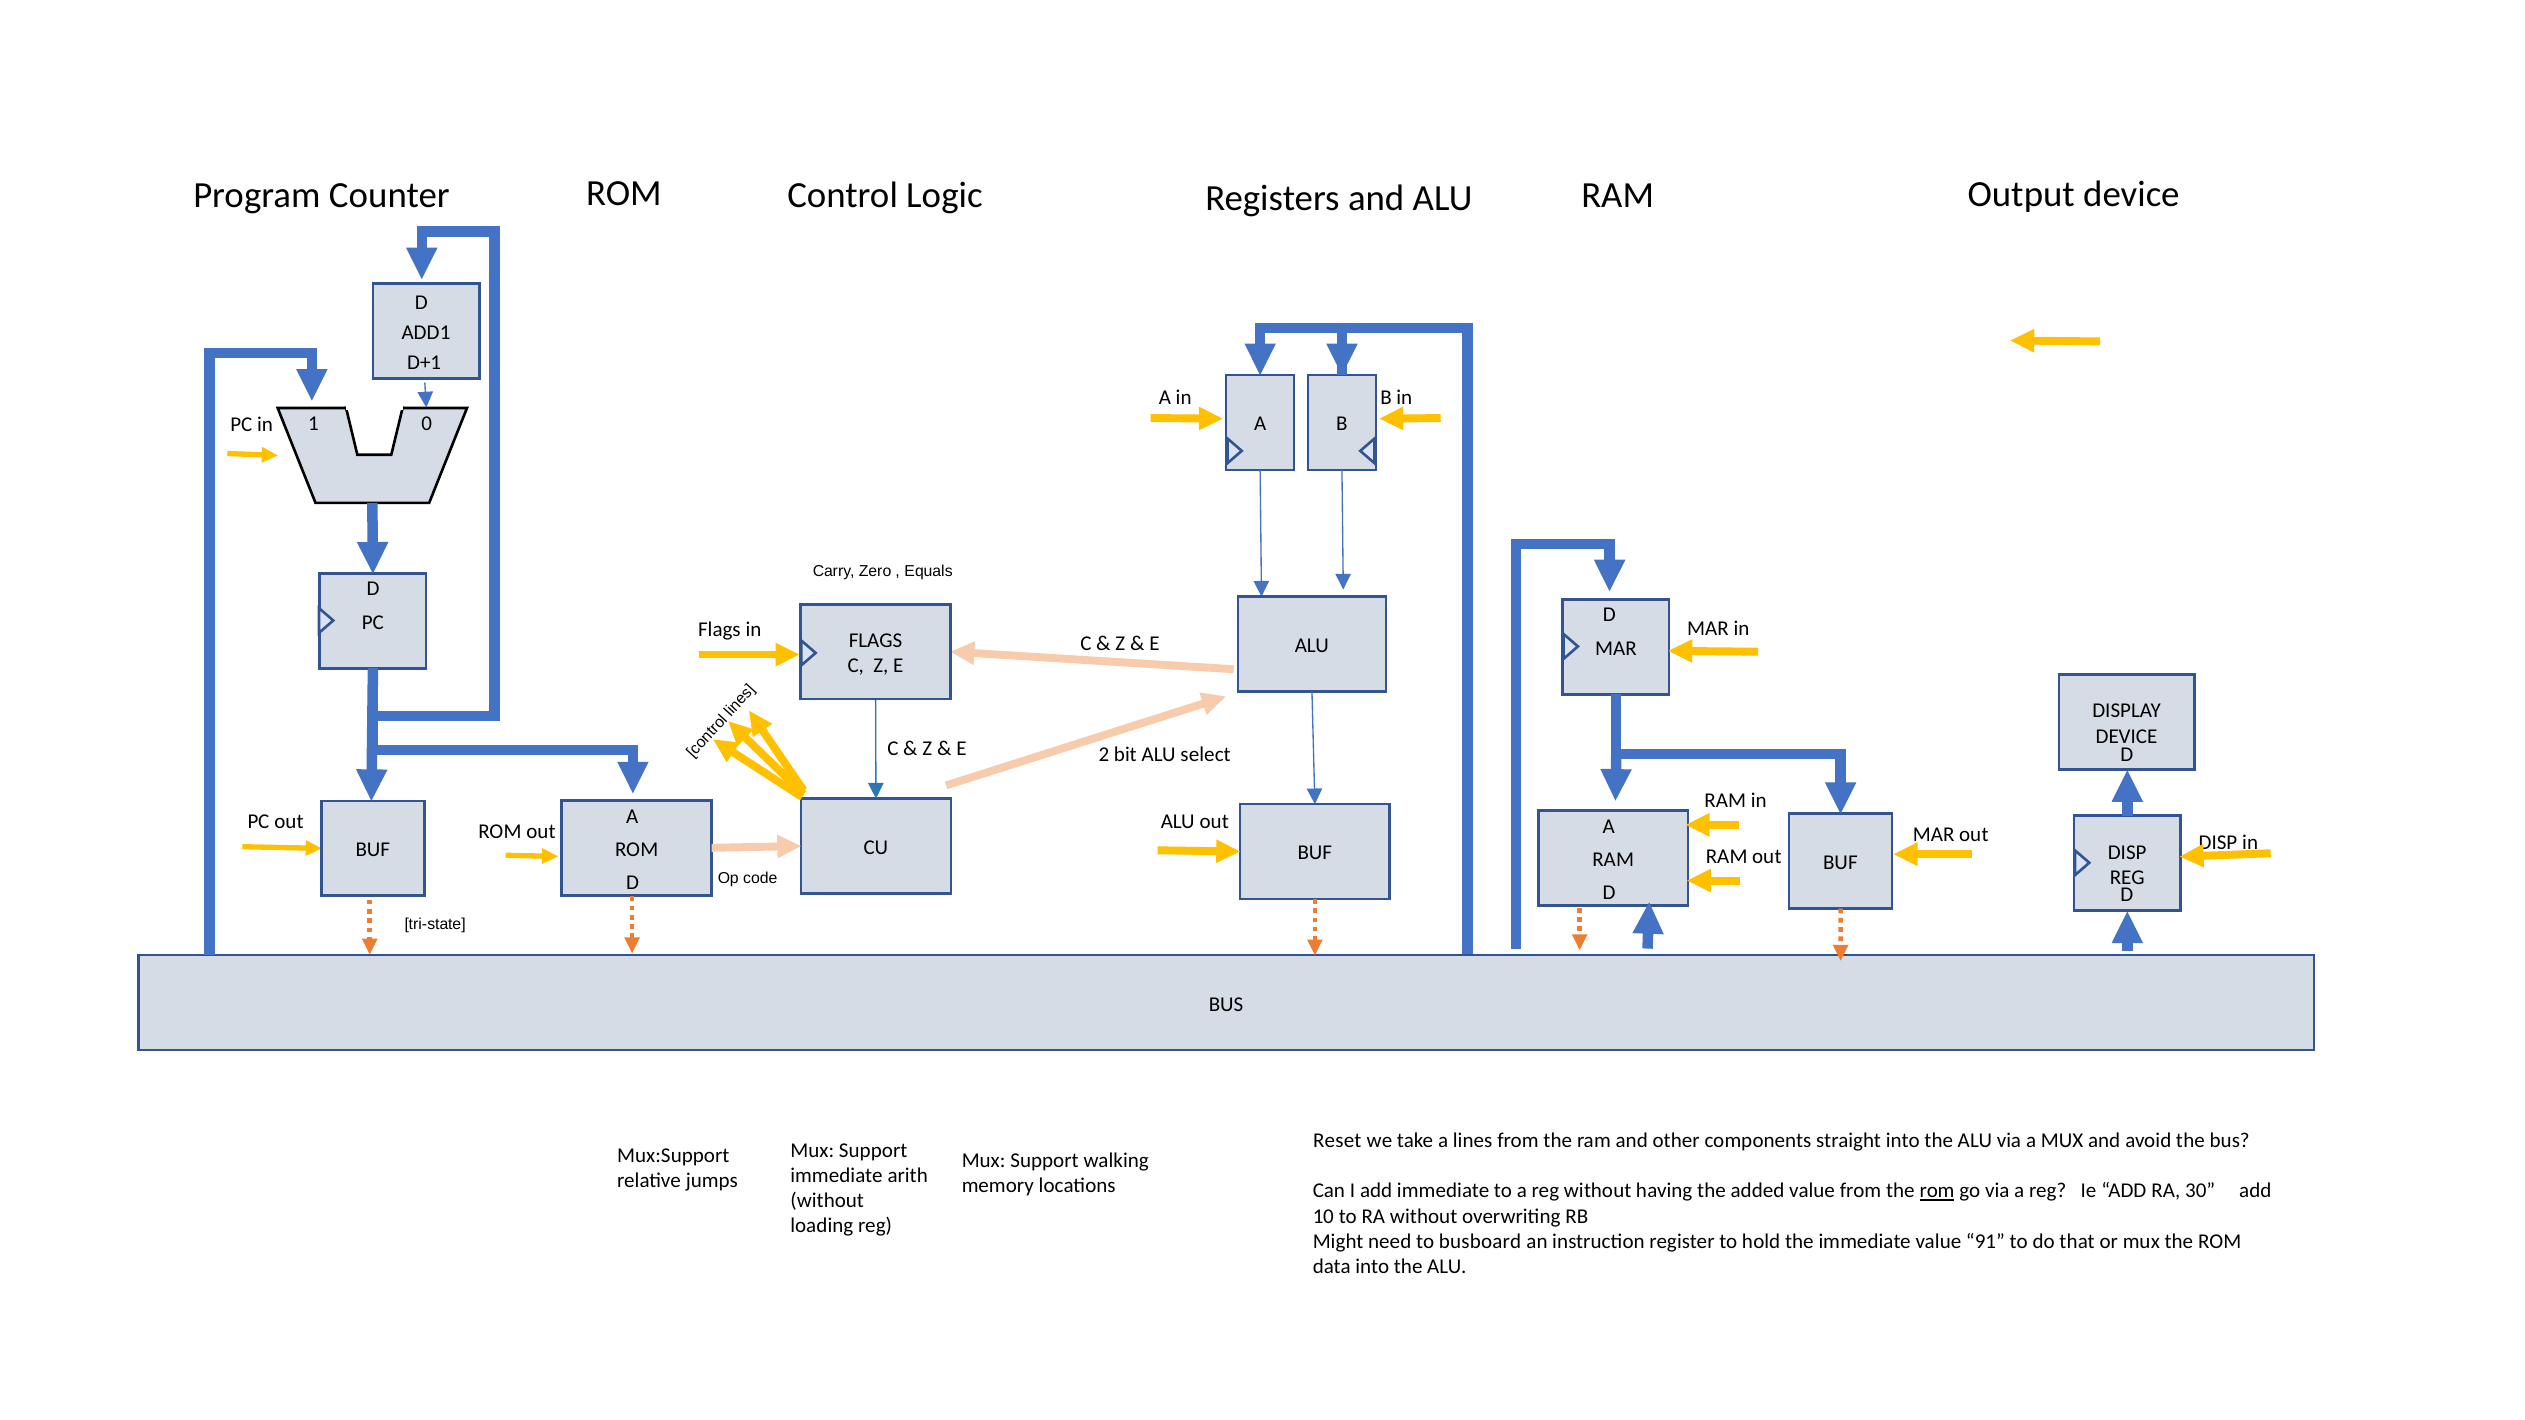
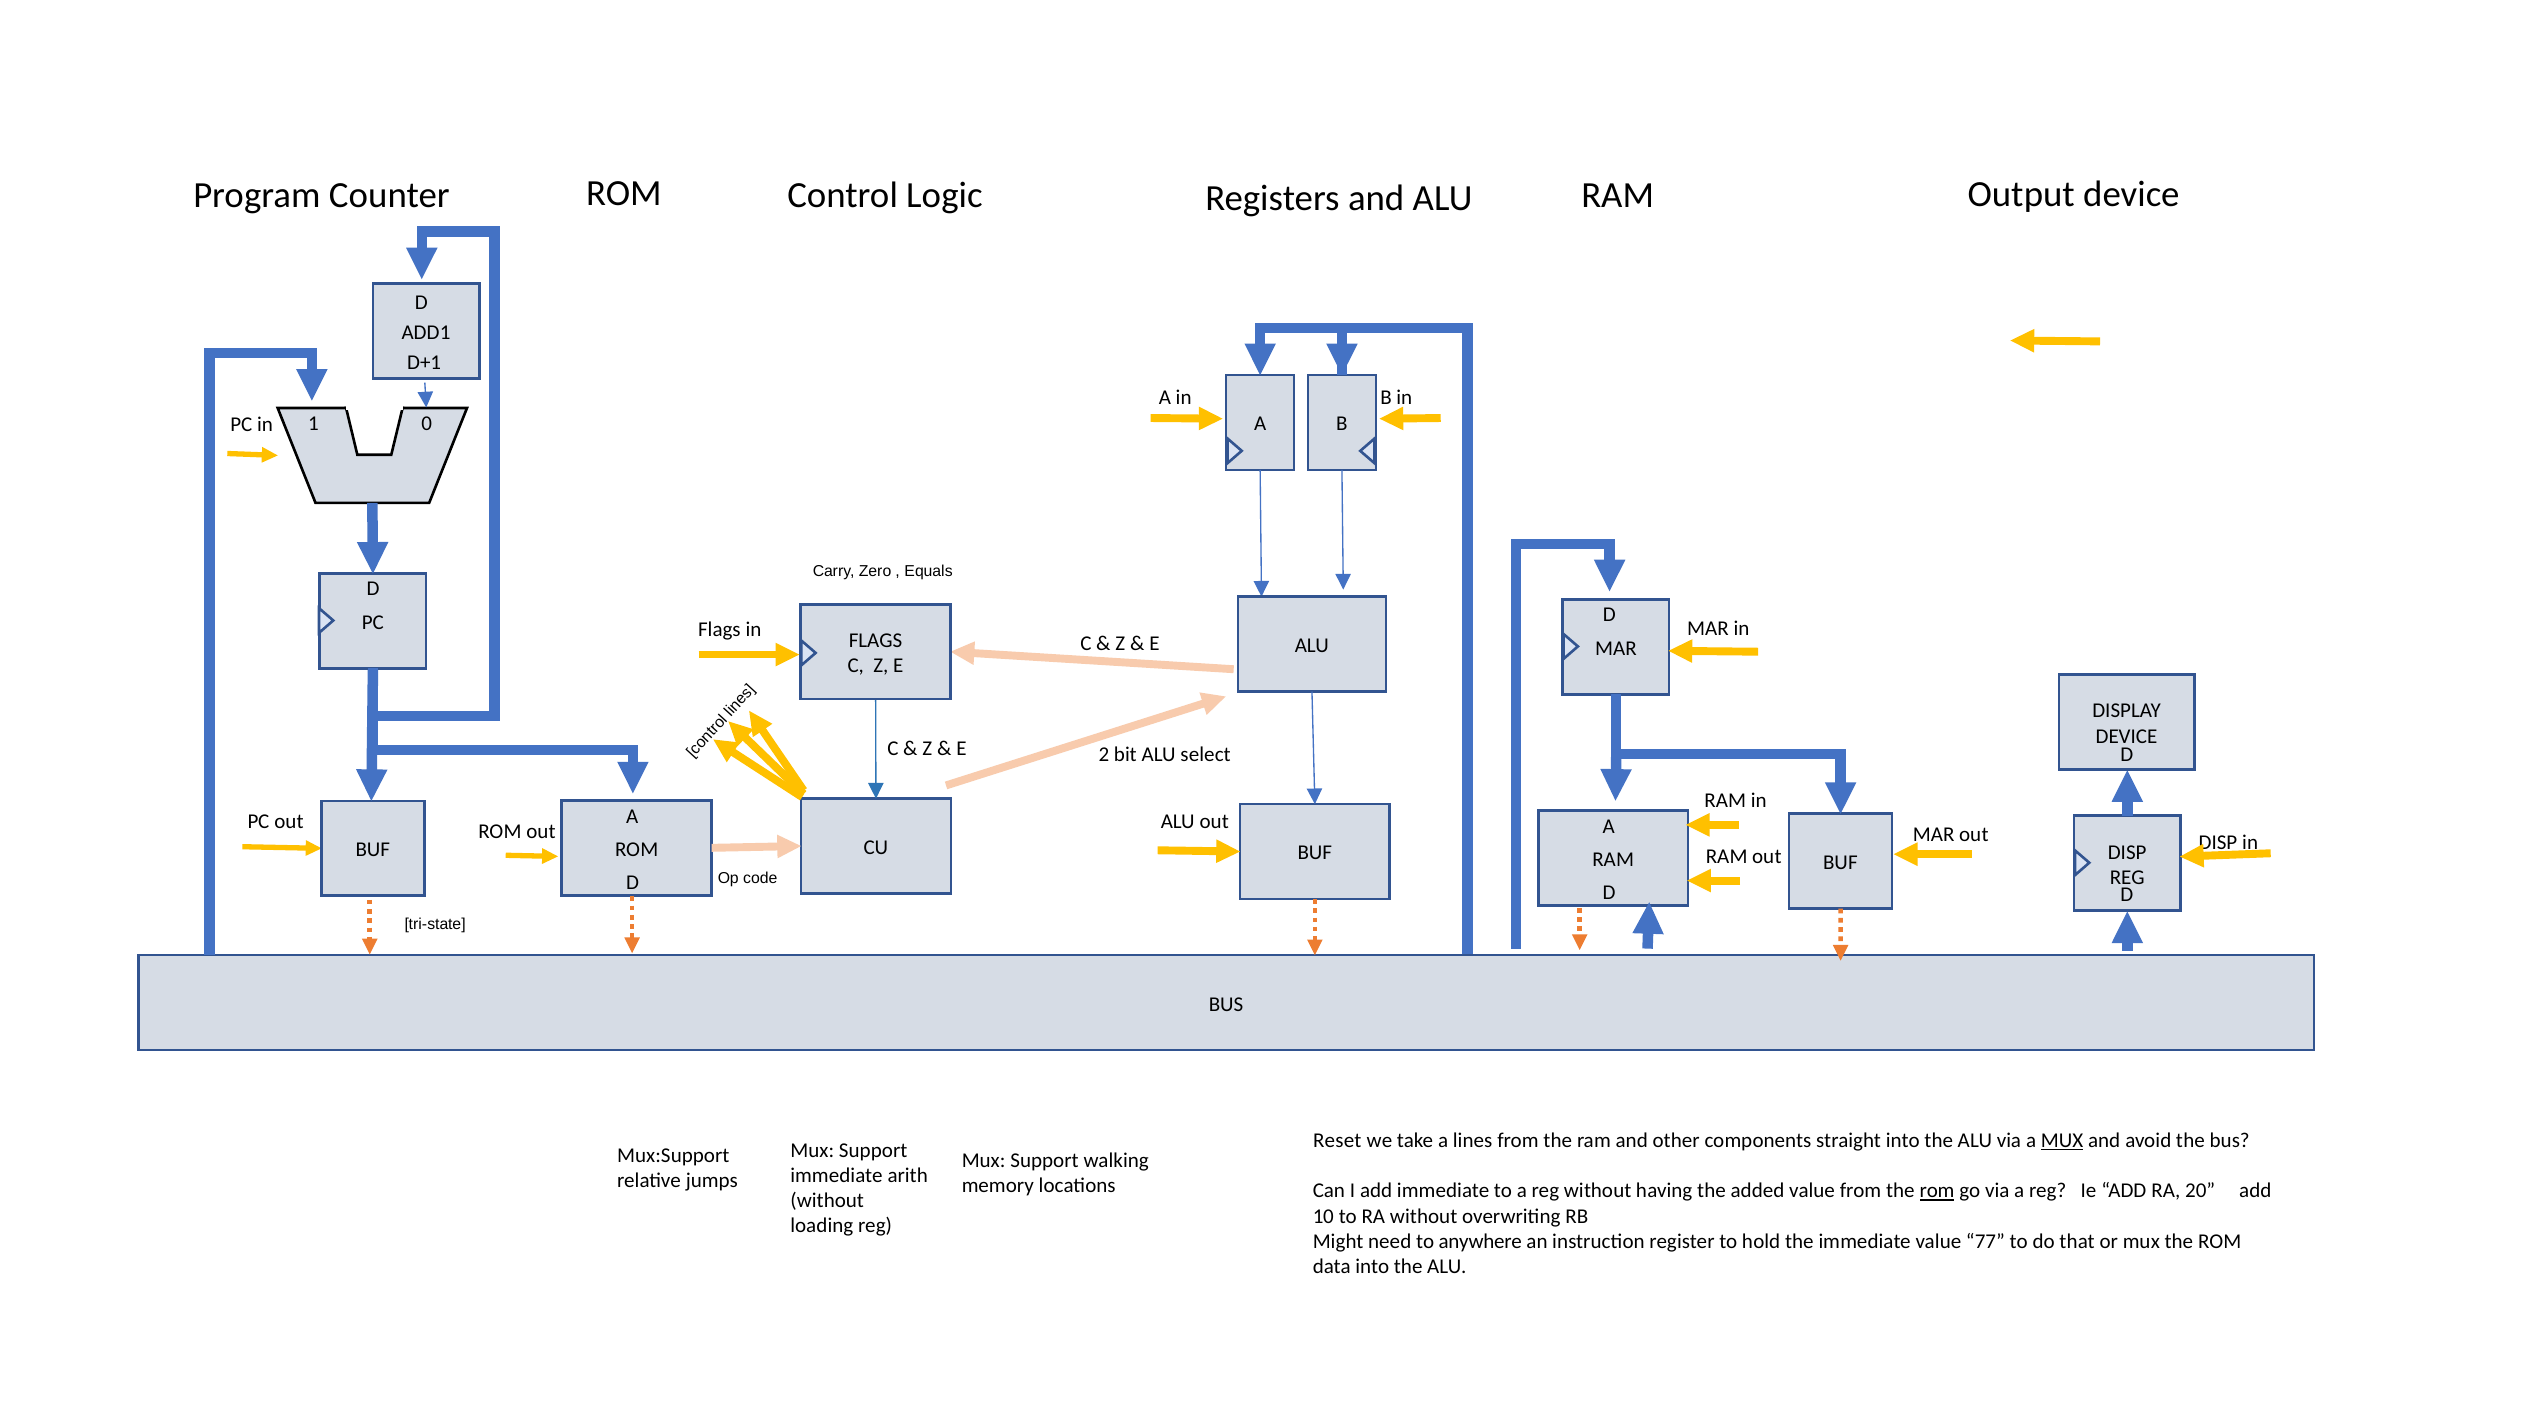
MUX underline: none -> present (2062, 1141)
30: 30 -> 20 (2200, 1191)
busboard: busboard -> anywhere (1480, 1242)
91: 91 -> 77 (1985, 1242)
